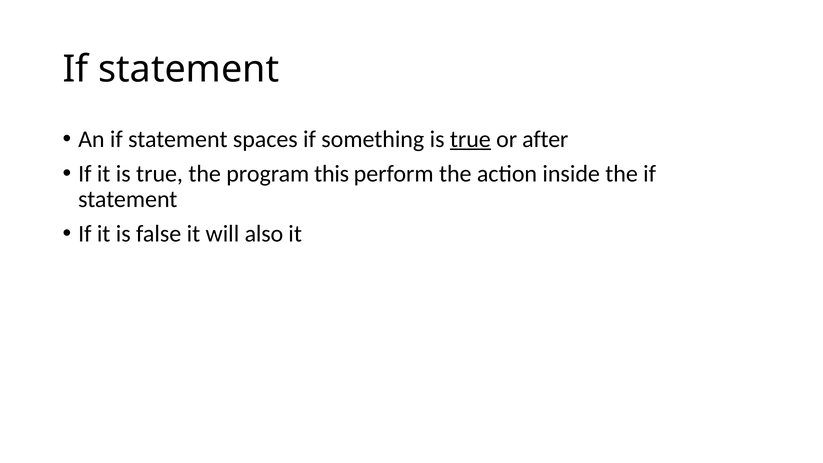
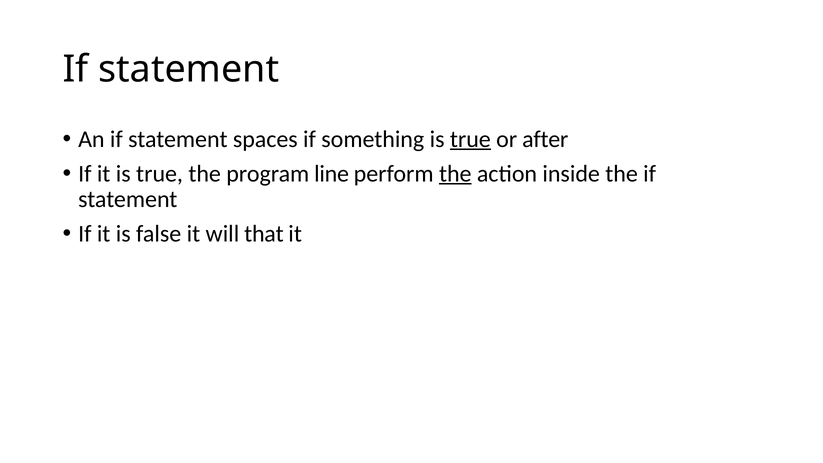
this: this -> line (332, 174)
the underline: none -> present (455, 174)
also: also -> that (264, 234)
